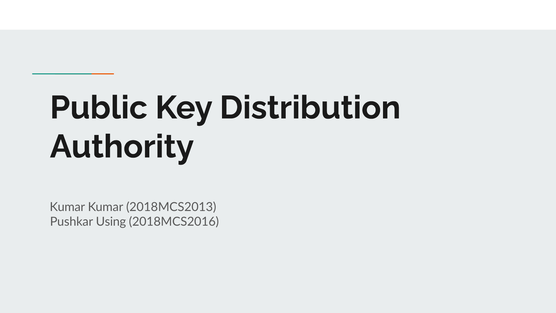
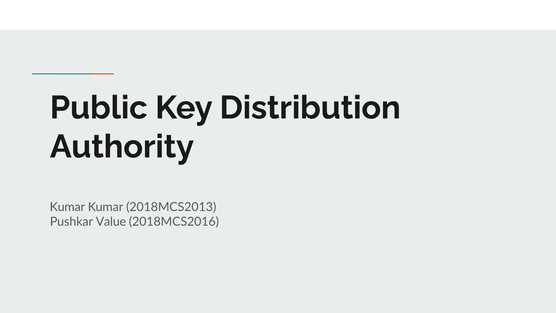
Using: Using -> Value (111, 222)
